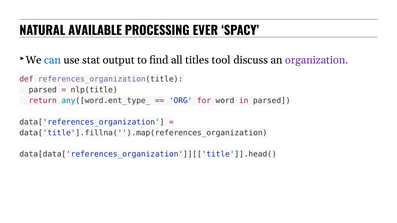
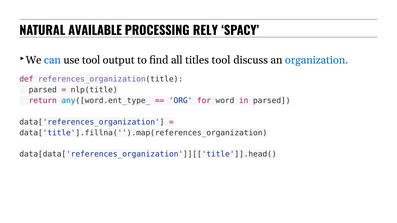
EVER: EVER -> RELY (205, 31)
use stat: stat -> tool (91, 60)
organization colour: purple -> blue (317, 60)
